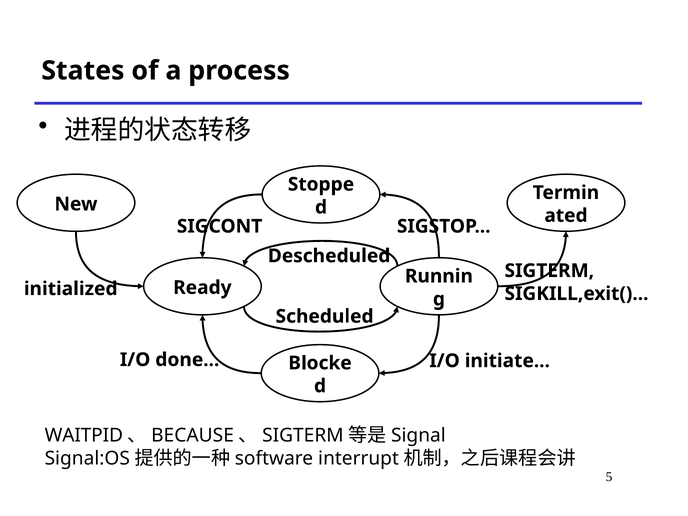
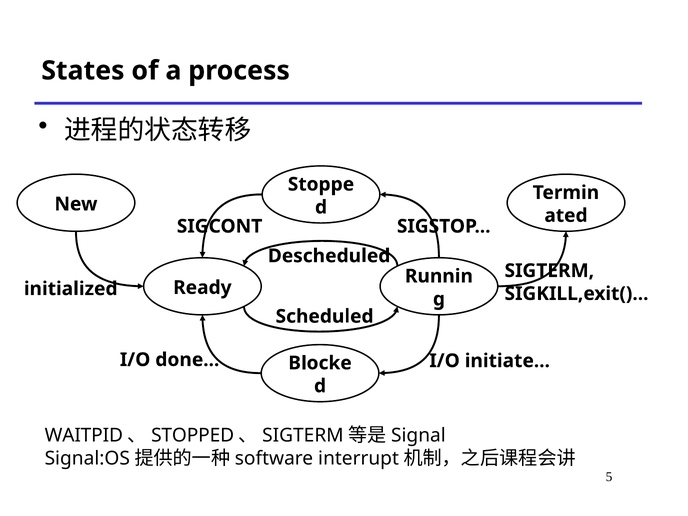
BECAUSE: BECAUSE -> STOPPED (193, 436)
